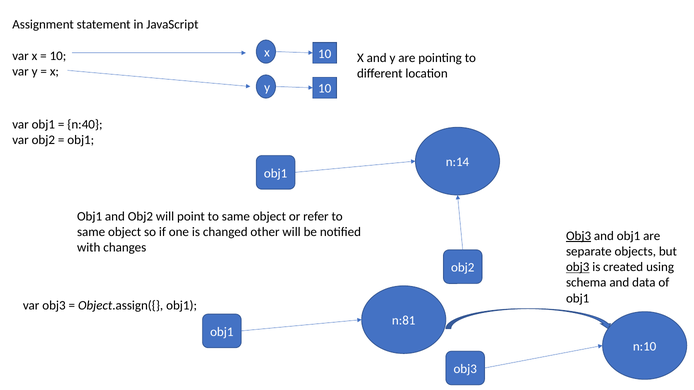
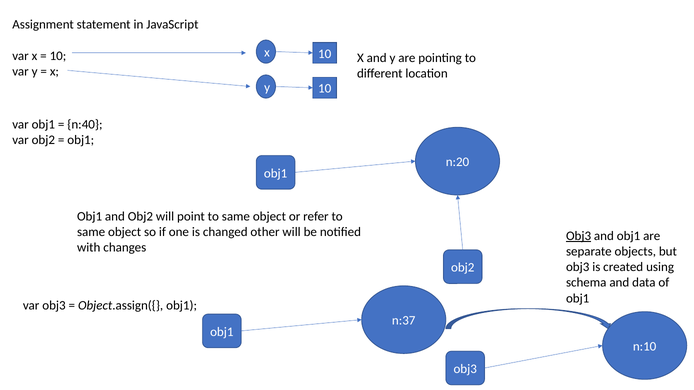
n:14: n:14 -> n:20 (457, 162)
obj3 underline: present -> none (578, 267)
n:81: n:81 -> n:37 (404, 321)
